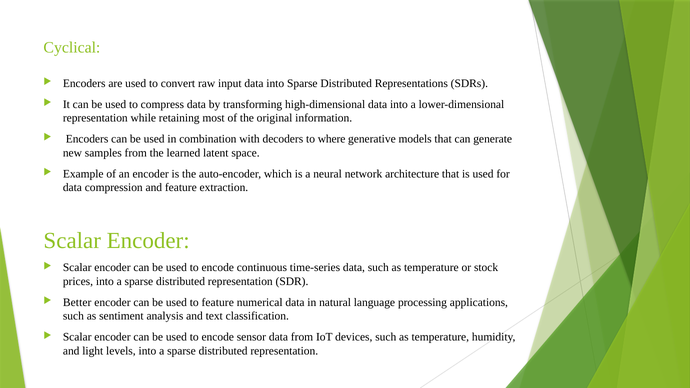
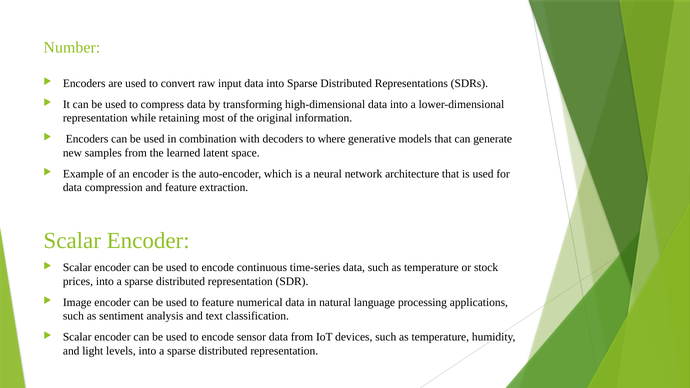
Cyclical: Cyclical -> Number (72, 48)
Better: Better -> Image (77, 303)
